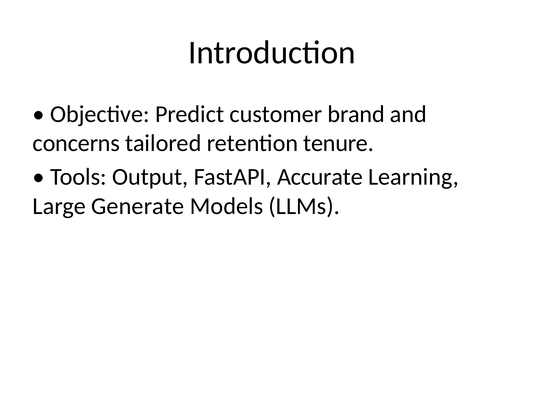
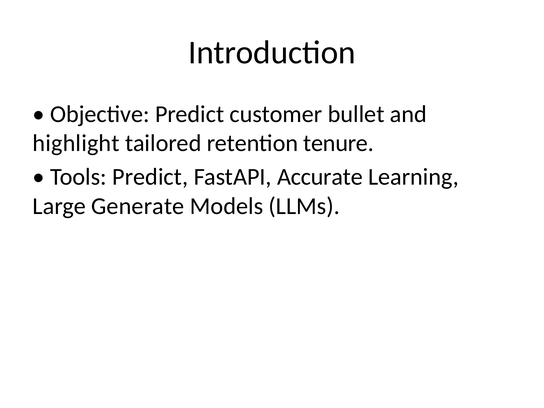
brand: brand -> bullet (356, 114)
concerns: concerns -> highlight (76, 143)
Tools Output: Output -> Predict (150, 177)
